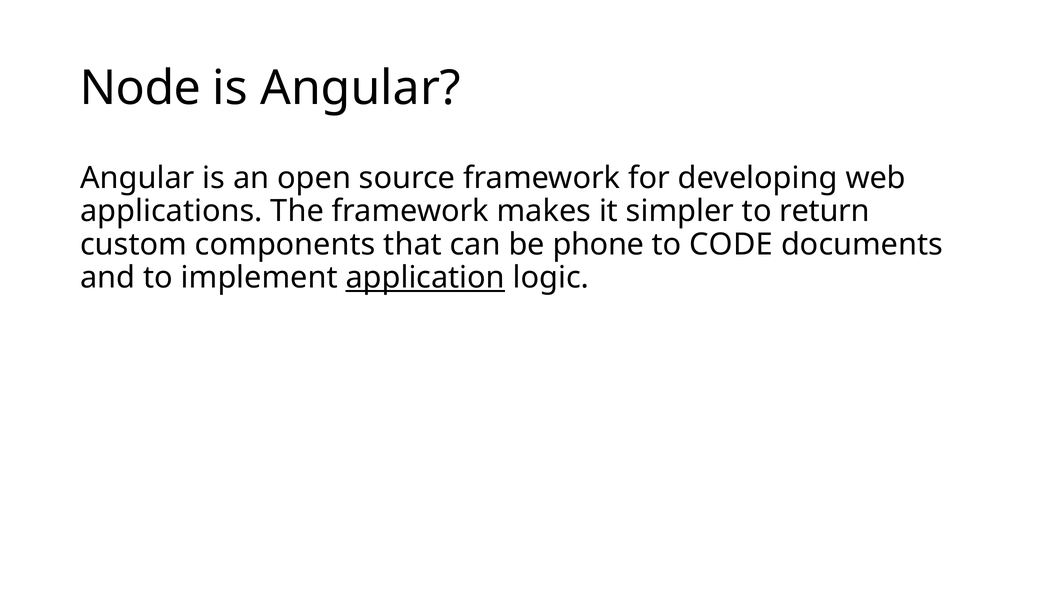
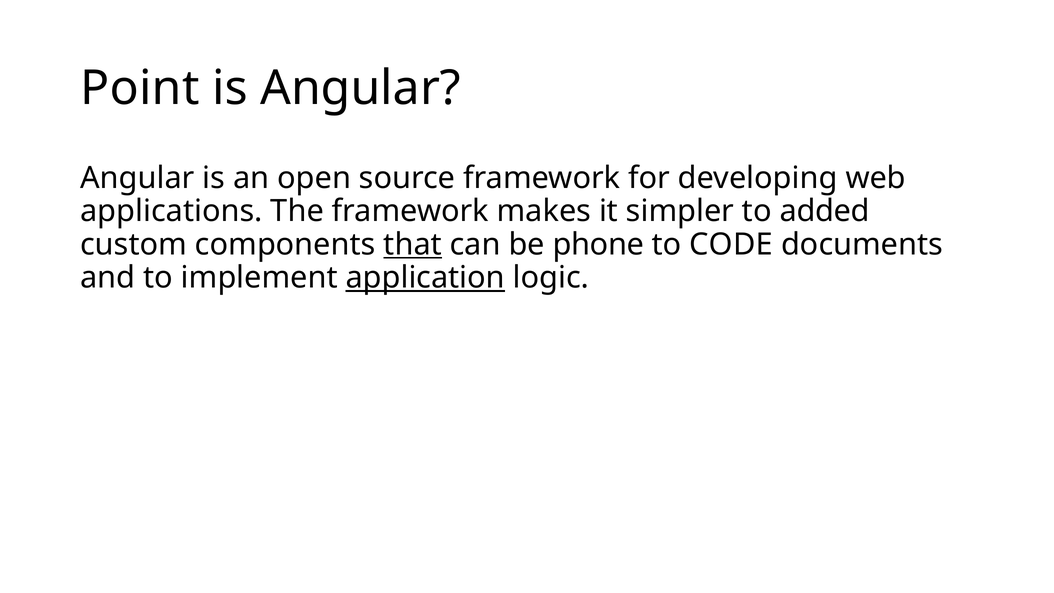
Node: Node -> Point (140, 89)
return: return -> added (825, 211)
that underline: none -> present (413, 244)
